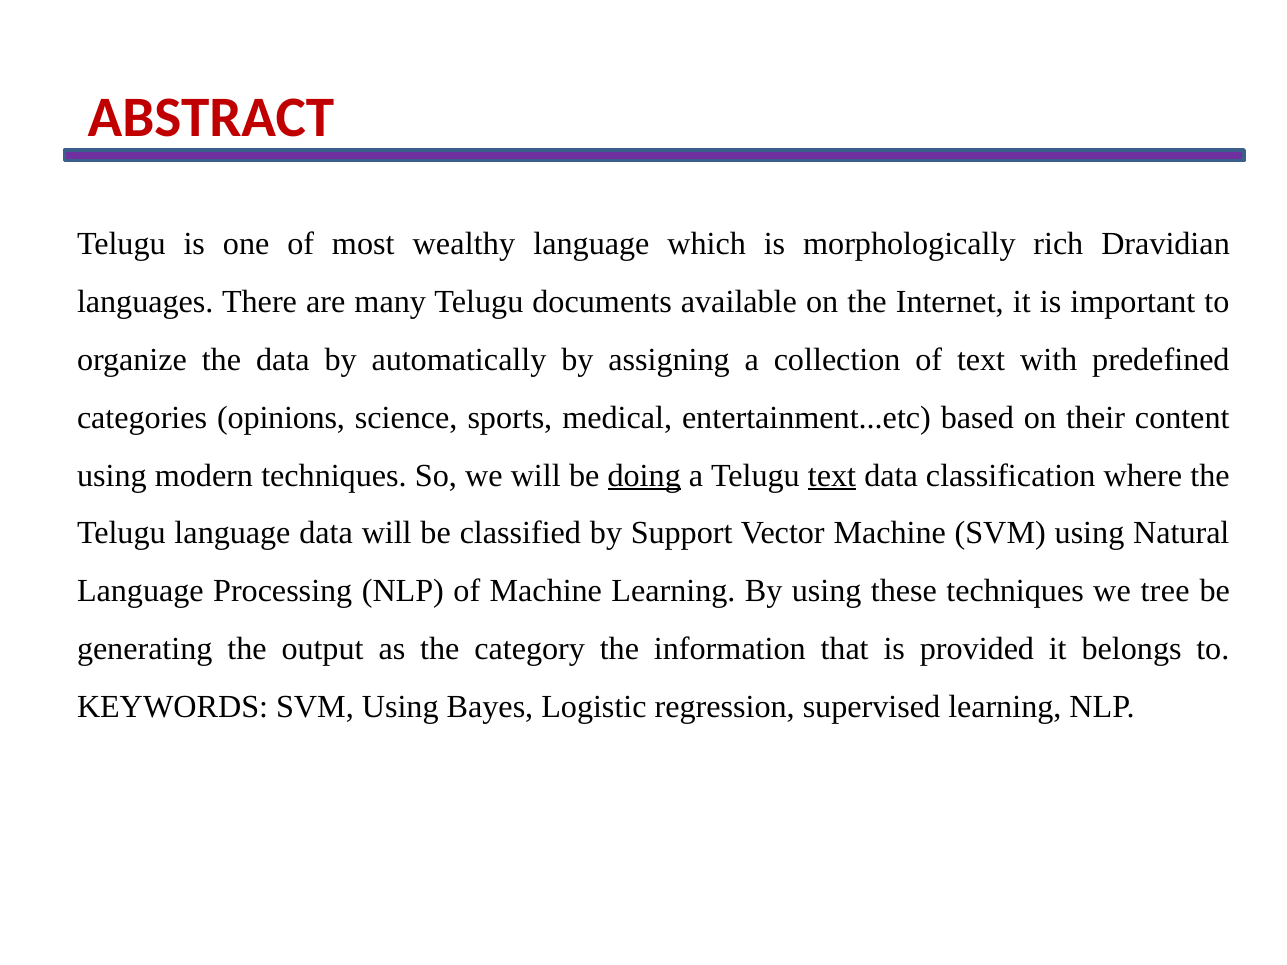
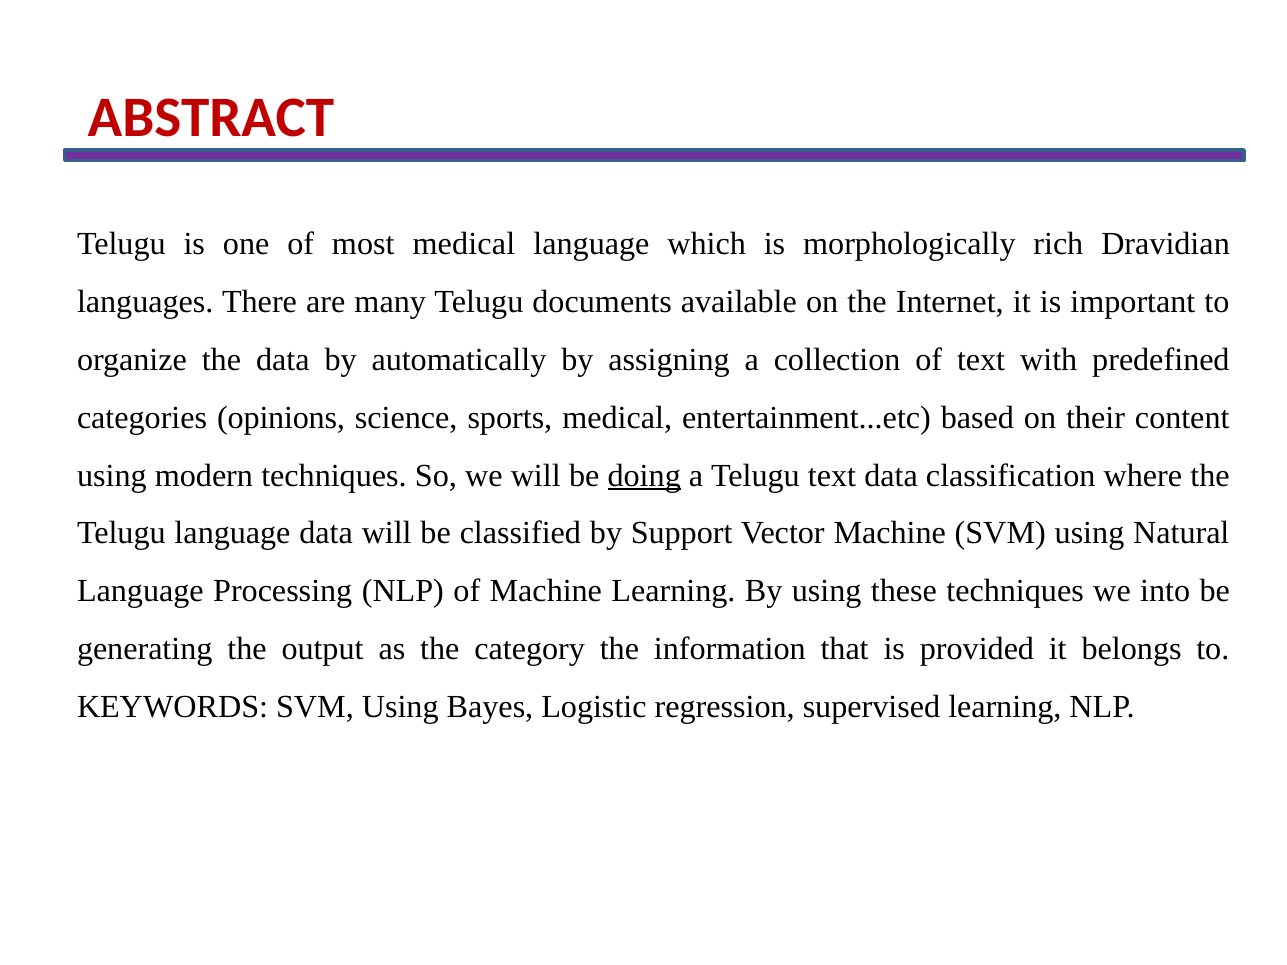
most wealthy: wealthy -> medical (464, 244)
text underline: present -> none (832, 476)
tree: tree -> into (1165, 591)
